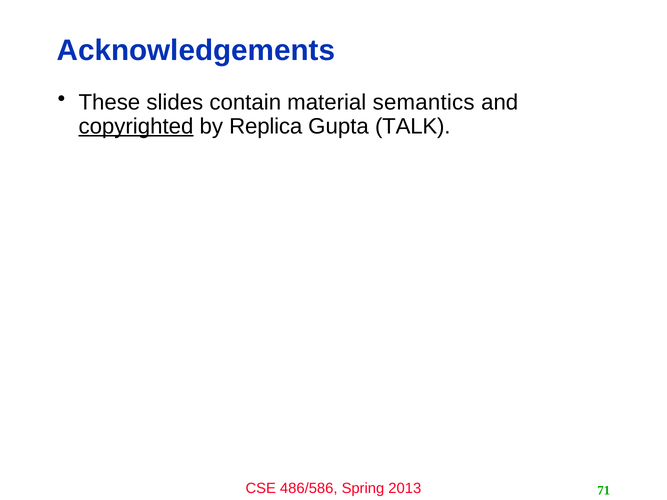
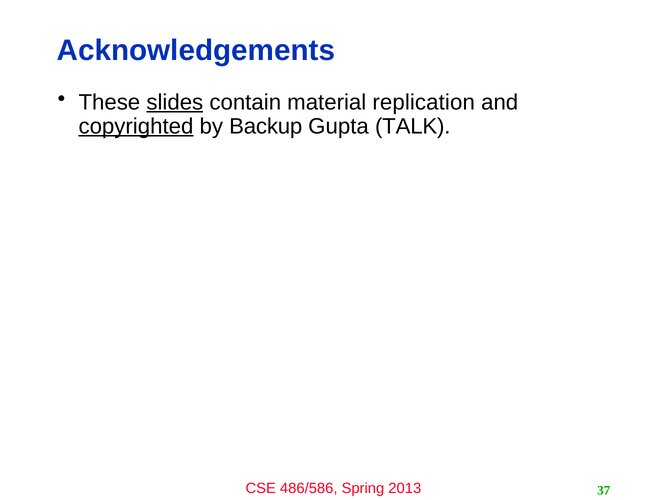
slides underline: none -> present (175, 102)
semantics: semantics -> replication (424, 102)
Replica: Replica -> Backup (266, 126)
71: 71 -> 37 (604, 490)
